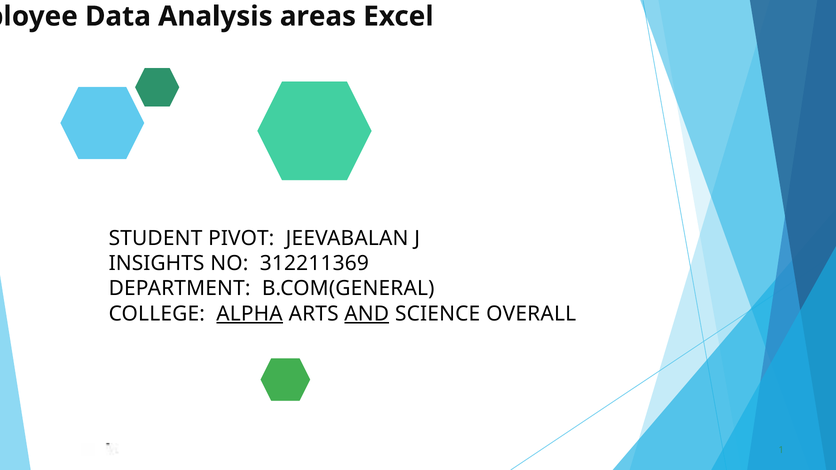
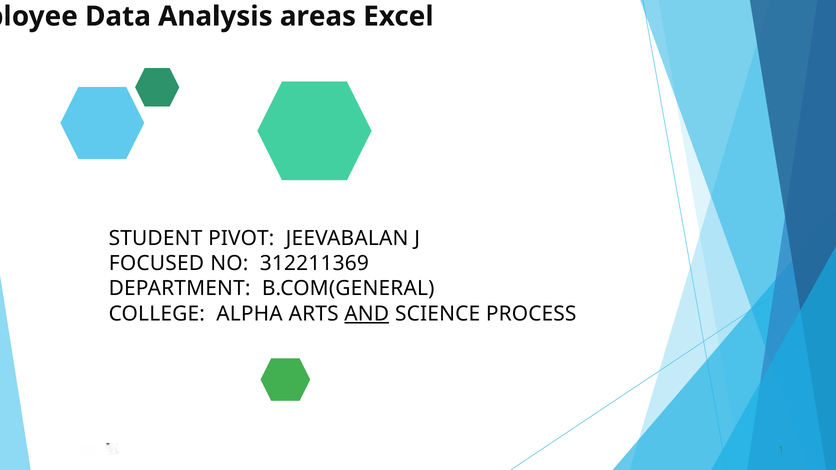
INSIGHTS: INSIGHTS -> FOCUSED (156, 264)
ALPHA underline: present -> none (250, 314)
OVERALL: OVERALL -> PROCESS (531, 314)
